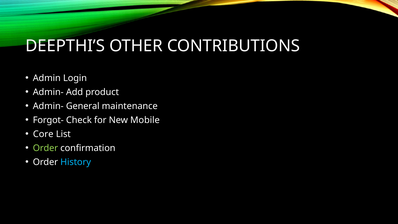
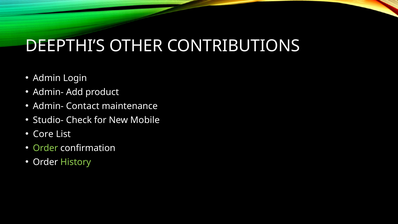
General: General -> Contact (83, 106)
Forgot-: Forgot- -> Studio- (48, 120)
History colour: light blue -> light green (76, 162)
